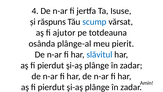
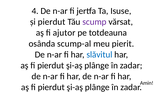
și răspuns: răspuns -> pierdut (52, 22)
scump colour: blue -> purple (94, 22)
plânge-al: plânge-al -> scump-al (74, 43)
